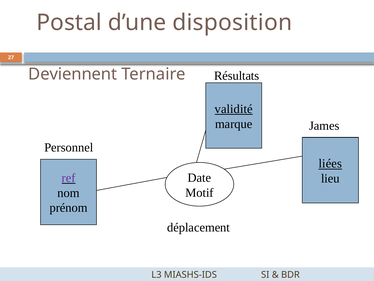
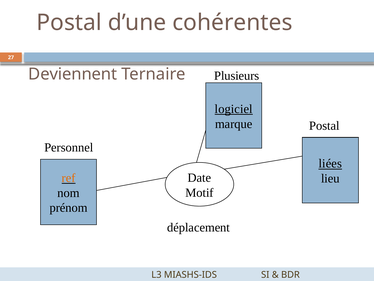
disposition: disposition -> cohérentes (232, 22)
Résultats: Résultats -> Plusieurs (237, 76)
validité: validité -> logiciel (234, 109)
James: James -> Postal (324, 126)
ref colour: purple -> orange (69, 178)
